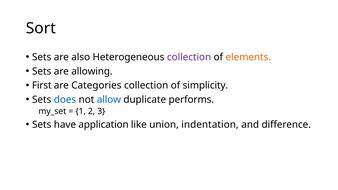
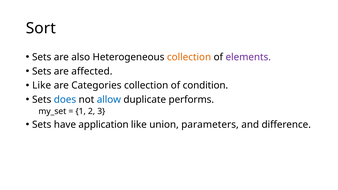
collection colour: purple -> orange (189, 57)
elements colour: orange -> purple (248, 57)
allowing: allowing -> affected (92, 71)
First: First -> Like (42, 85)
simplicity: simplicity -> condition (205, 85)
indentation: indentation -> parameters (210, 125)
